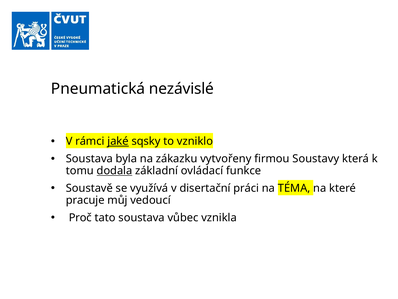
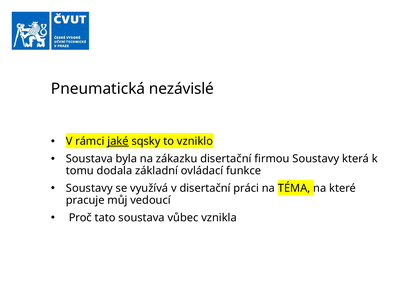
zákazku vytvořeny: vytvořeny -> disertační (226, 159)
dodala underline: present -> none (114, 170)
Soustavě: Soustavě -> Soustavy (89, 188)
